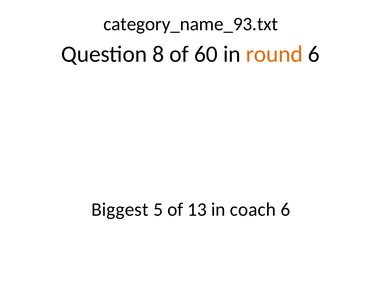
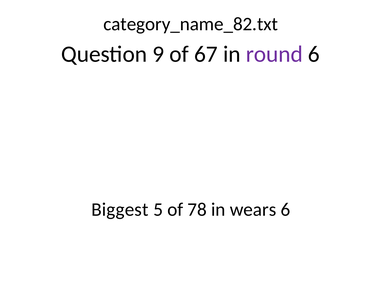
category_name_93.txt: category_name_93.txt -> category_name_82.txt (191, 24)
8: 8 -> 9 (158, 54)
60: 60 -> 67 (206, 54)
round colour: orange -> purple (274, 54)
13: 13 -> 78 (197, 209)
coach: coach -> wears (253, 209)
